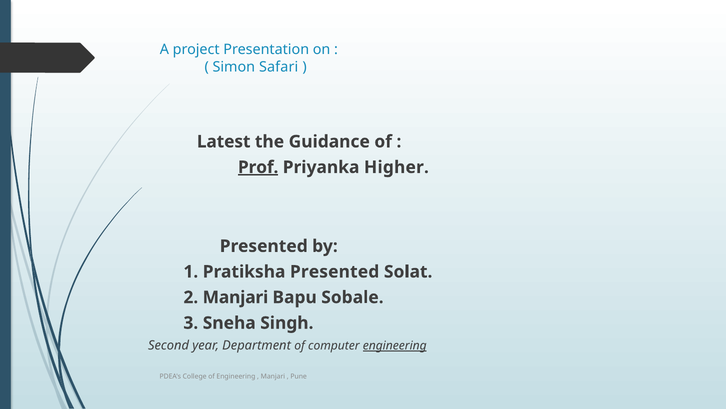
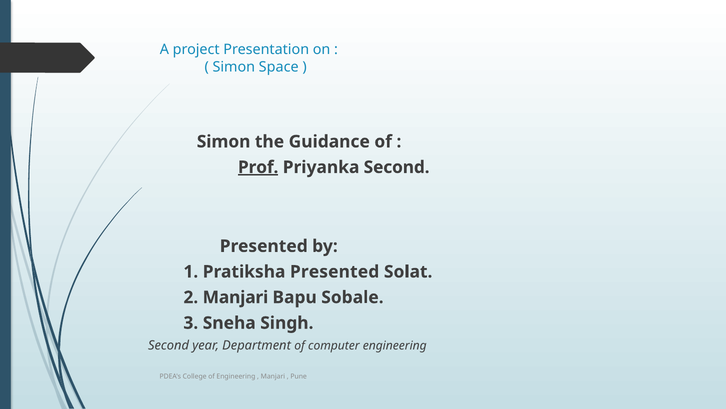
Safari: Safari -> Space (279, 67)
Latest: Latest -> Simon (224, 141)
Priyanka Higher: Higher -> Second (397, 167)
engineering underline: present -> none (395, 345)
